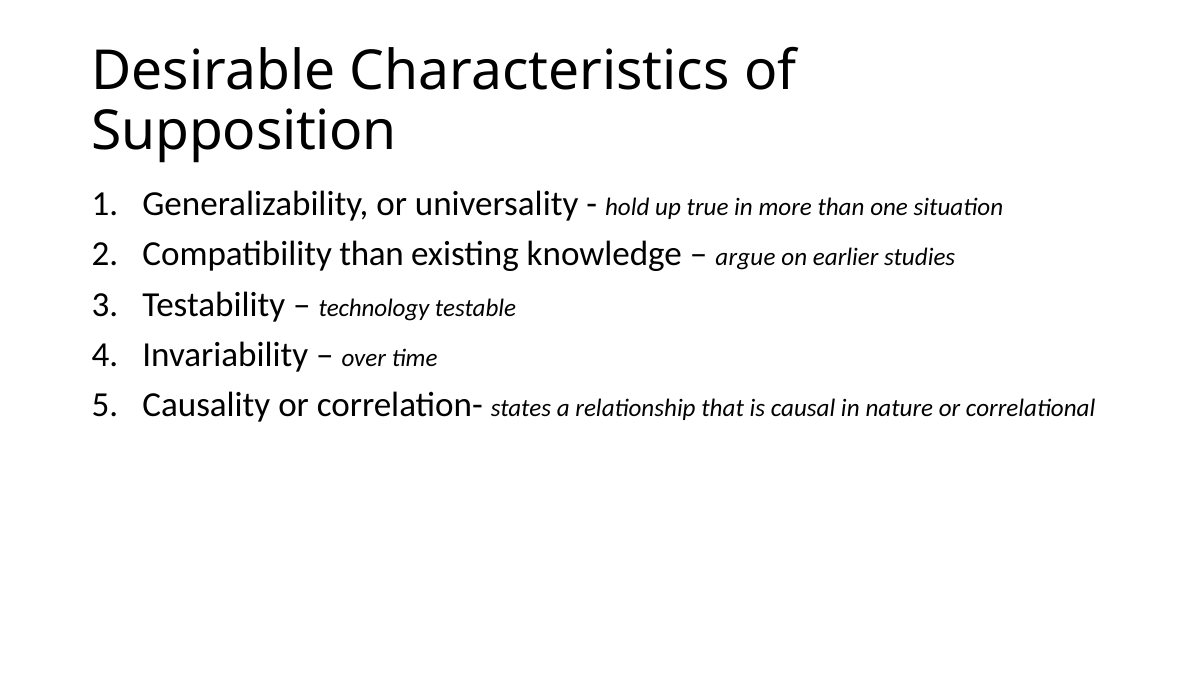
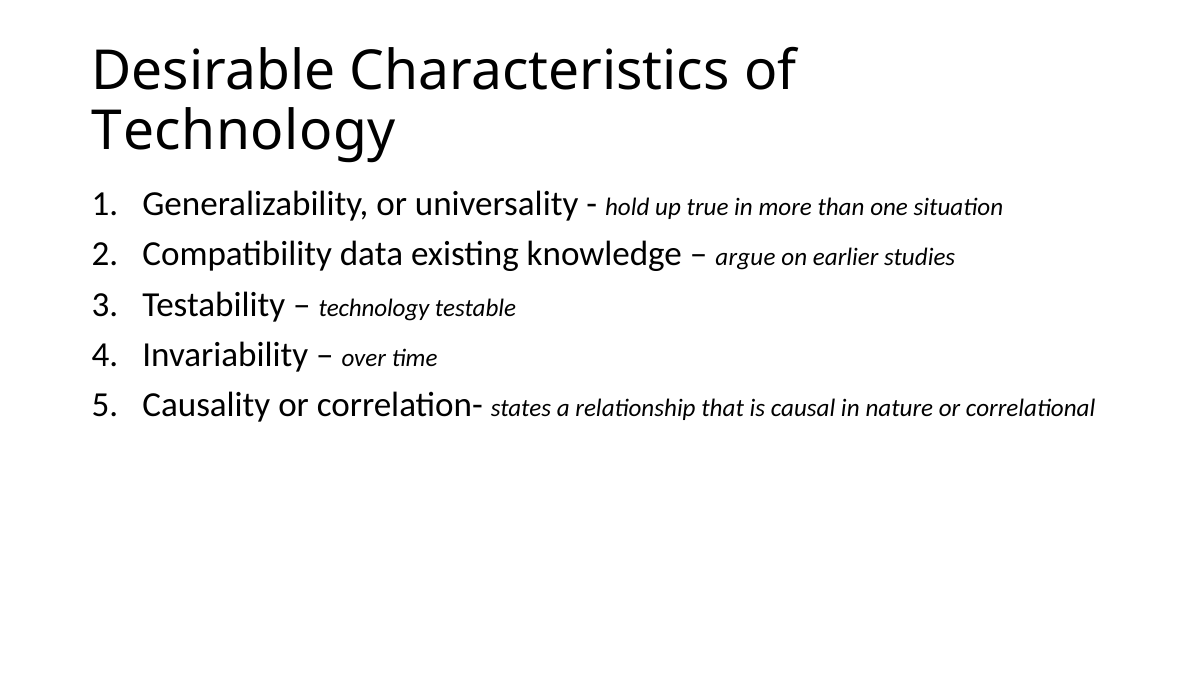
Supposition: Supposition -> Technology (244, 131)
Compatibility than: than -> data (372, 254)
